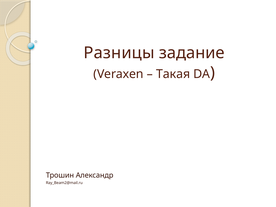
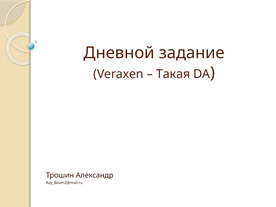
Разницы: Разницы -> Дневной (119, 53)
